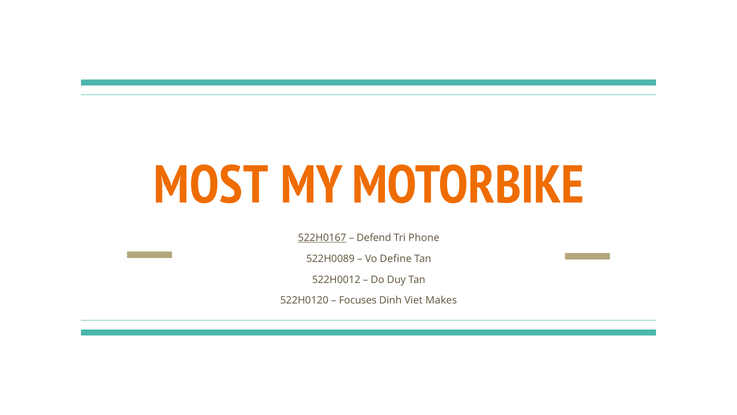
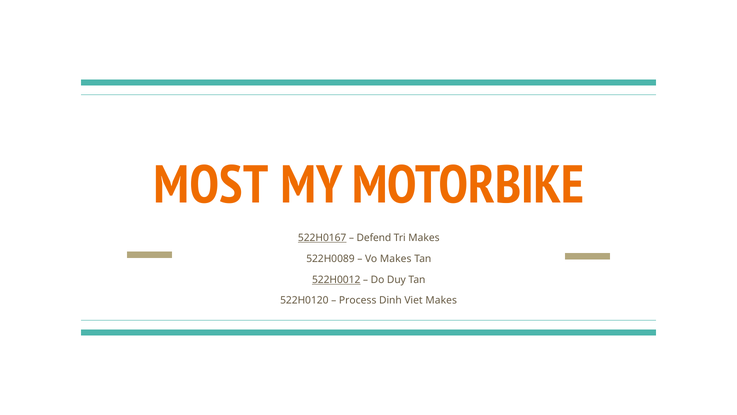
Tri Phone: Phone -> Makes (424, 238)
Vo Define: Define -> Makes (396, 259)
522H0012 underline: none -> present (336, 279)
Focuses: Focuses -> Process (358, 300)
